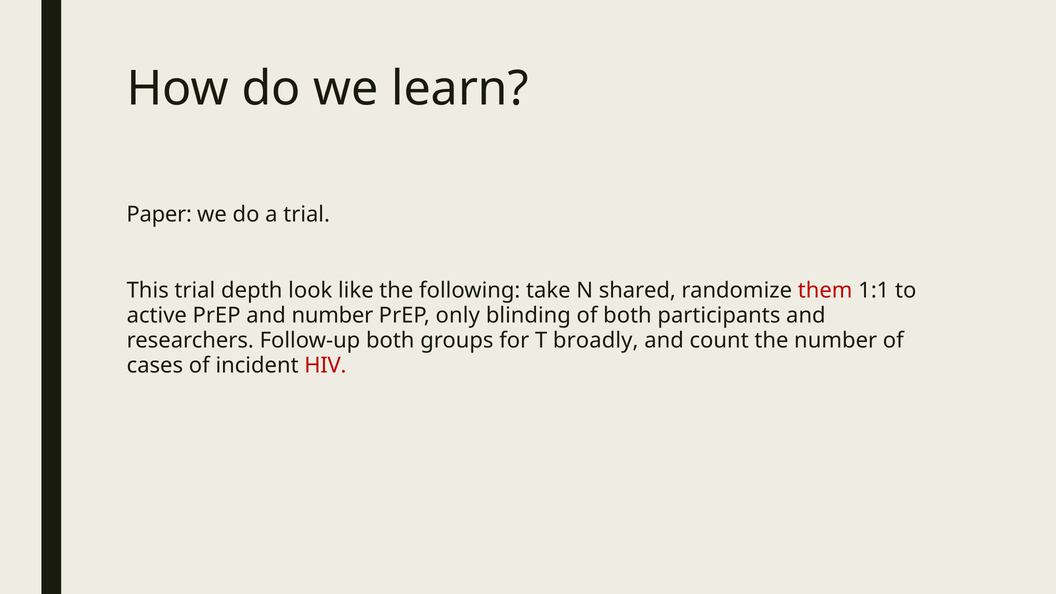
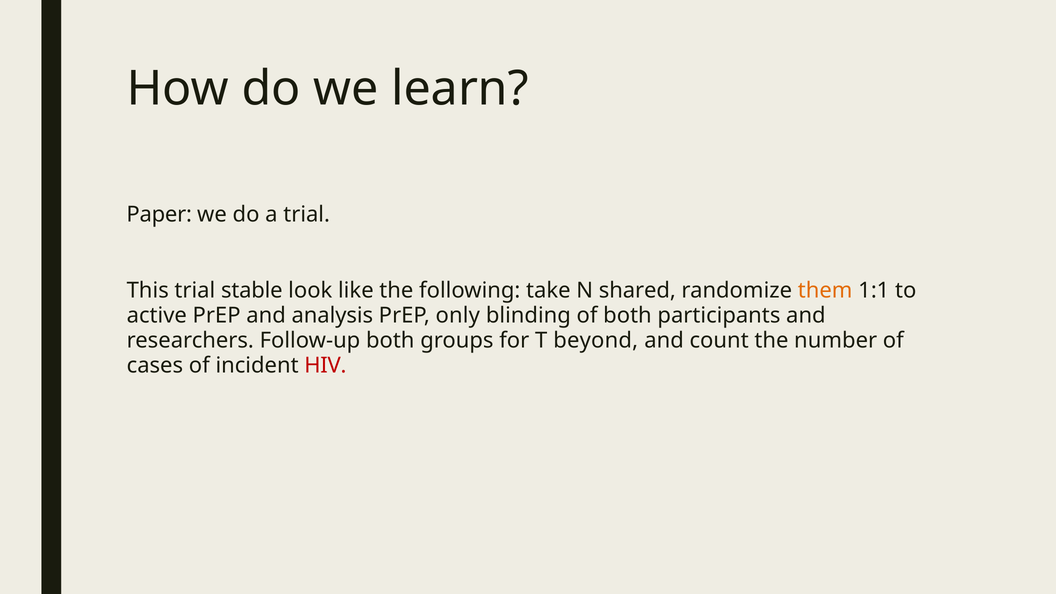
depth: depth -> stable (252, 291)
them colour: red -> orange (825, 291)
and number: number -> analysis (332, 316)
broadly: broadly -> beyond (596, 340)
